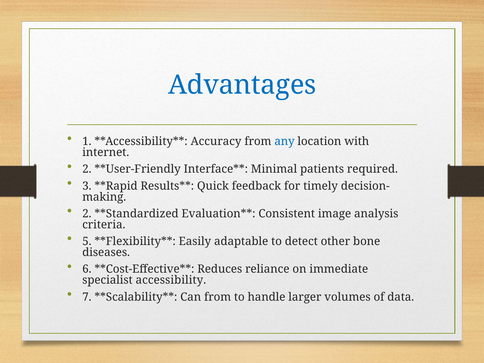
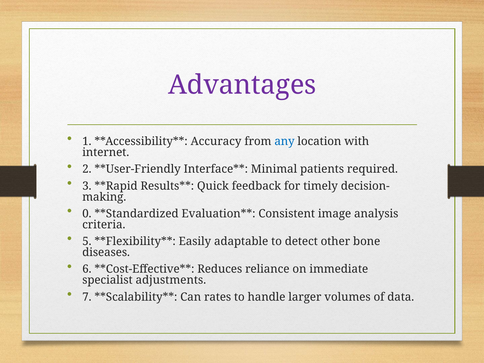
Advantages colour: blue -> purple (242, 85)
2: 2 -> 0 (87, 214)
accessibility: accessibility -> adjustments (171, 280)
Can from: from -> rates (218, 297)
